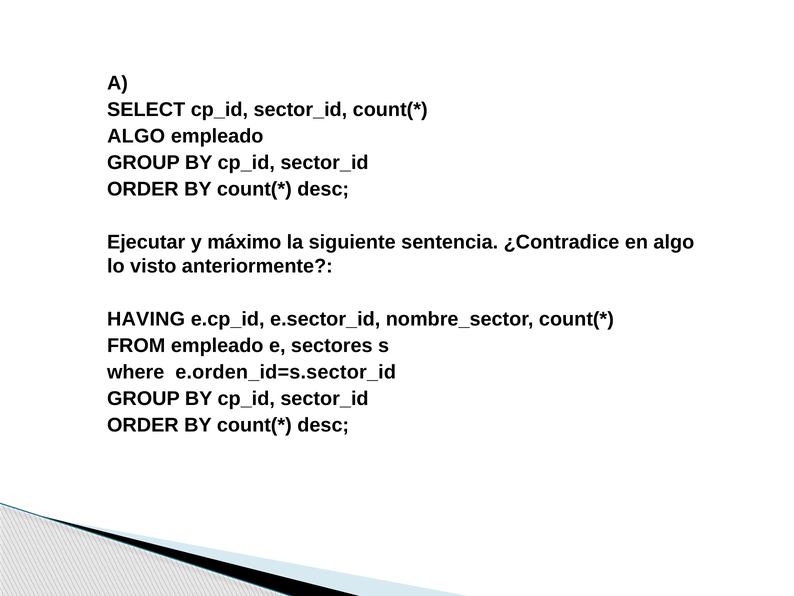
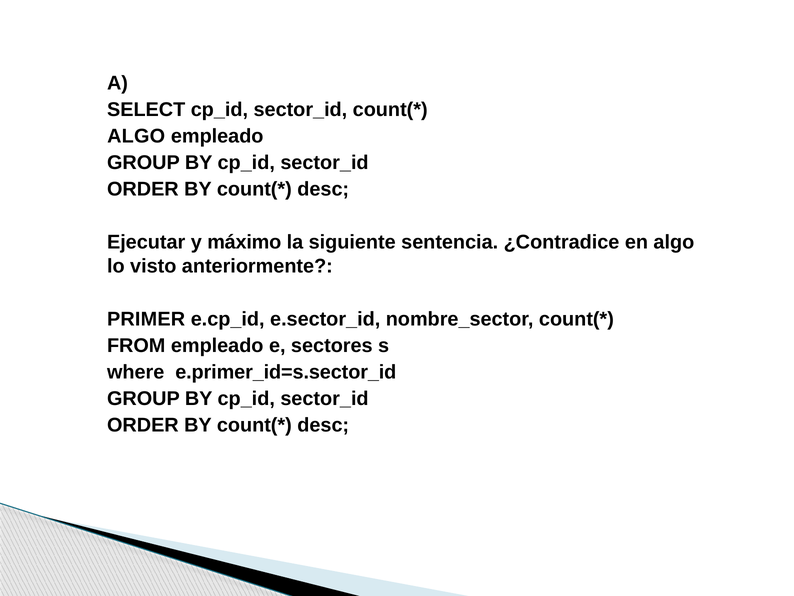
HAVING: HAVING -> PRIMER (146, 319)
e.orden_id=s.sector_id: e.orden_id=s.sector_id -> e.primer_id=s.sector_id (286, 372)
